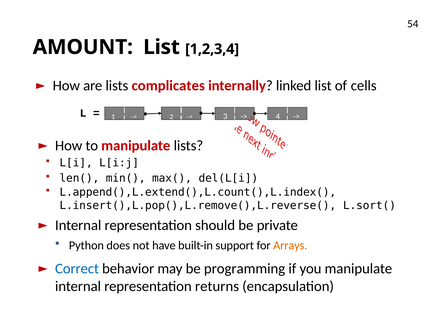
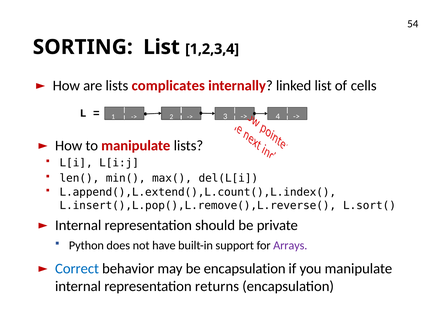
AMOUNT: AMOUNT -> SORTING (83, 47)
Arrays colour: orange -> purple (290, 245)
be programming: programming -> encapsulation (245, 268)
